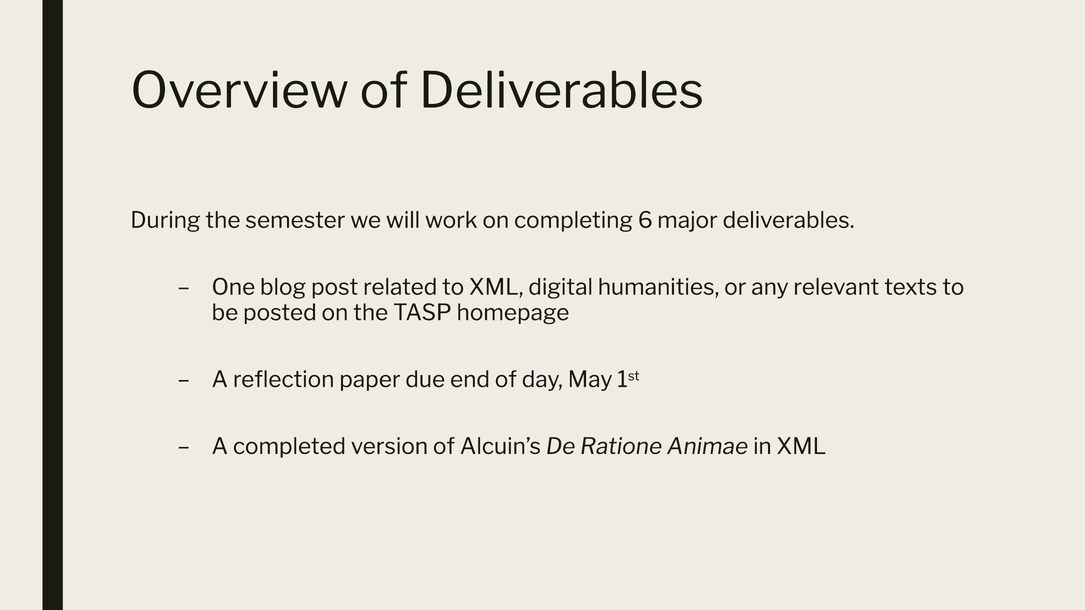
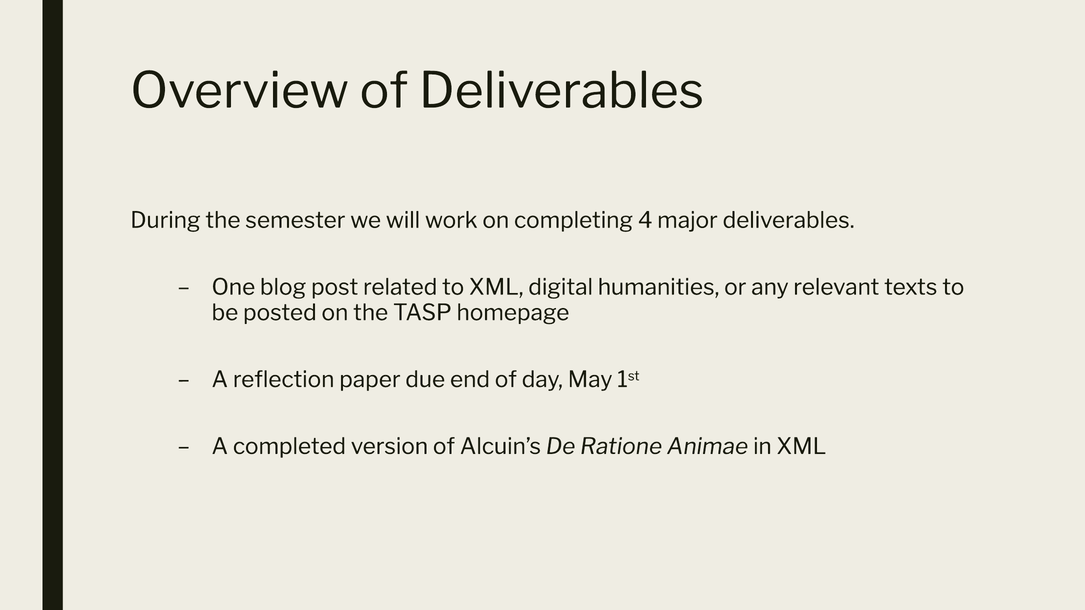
6: 6 -> 4 (645, 220)
